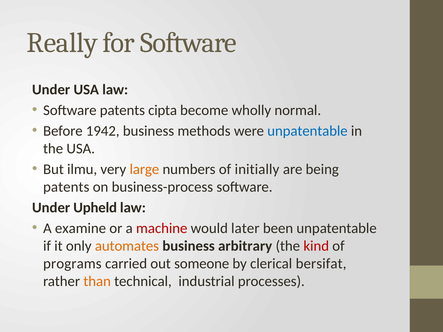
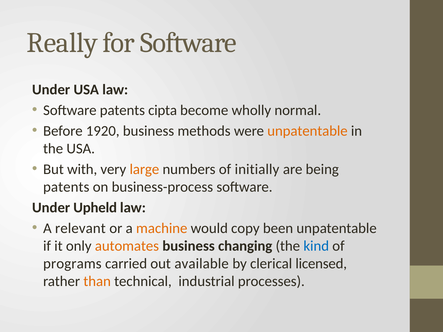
1942: 1942 -> 1920 (103, 131)
unpatentable colour: blue -> orange (307, 131)
ilmu: ilmu -> with (82, 169)
examine: examine -> relevant (80, 228)
machine colour: red -> orange (162, 228)
later: later -> copy (245, 228)
arbitrary: arbitrary -> changing (245, 246)
kind colour: red -> blue (316, 246)
someone: someone -> available (202, 264)
bersifat: bersifat -> licensed (321, 264)
